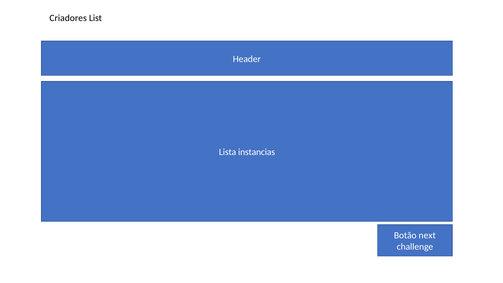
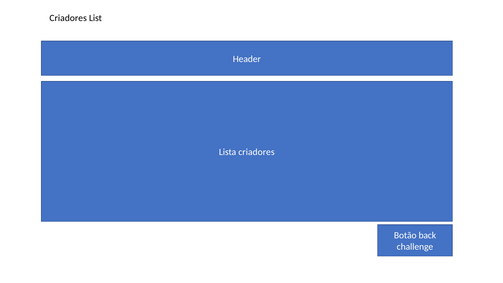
Lista instancias: instancias -> criadores (256, 152)
next: next -> back (427, 235)
